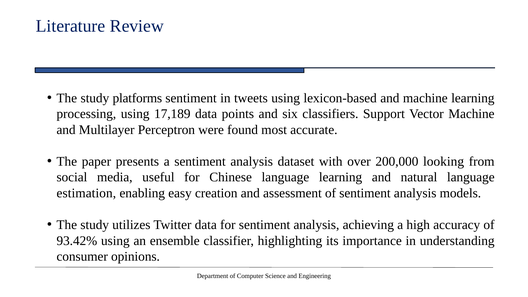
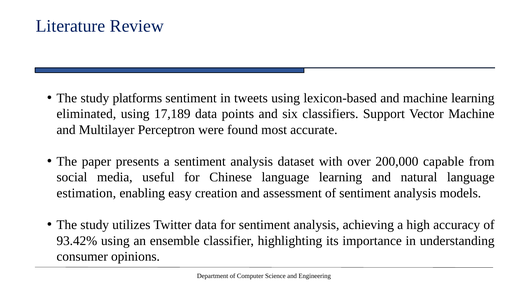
processing: processing -> eliminated (86, 114)
looking: looking -> capable (444, 161)
